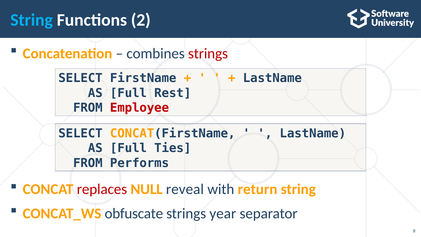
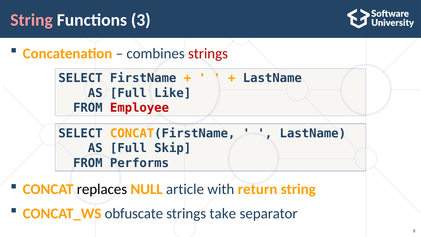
String colour: light blue -> pink (32, 20)
2: 2 -> 3 (141, 20)
Rest: Rest -> Like (173, 93)
Ties: Ties -> Skip (173, 148)
replaces colour: red -> black (102, 189)
reveal: reveal -> article (185, 189)
year: year -> take (223, 213)
